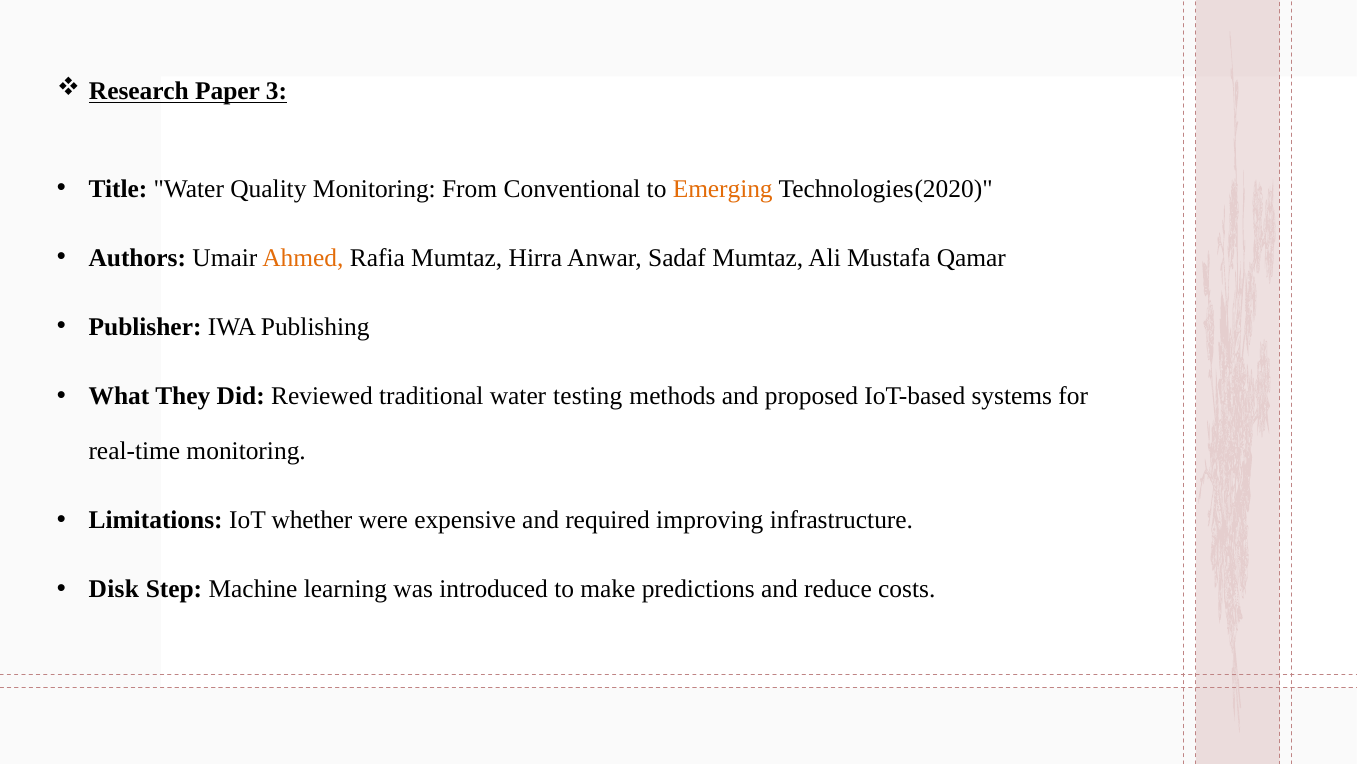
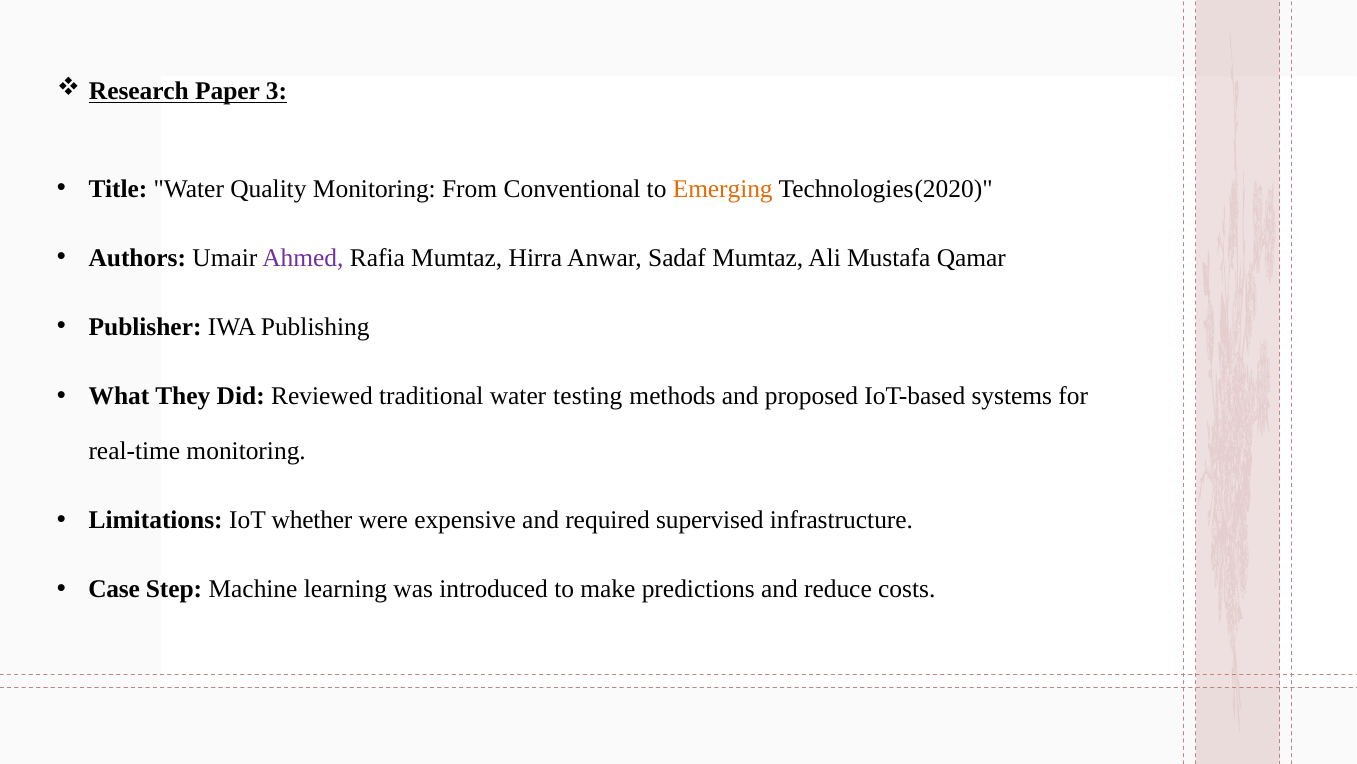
Ahmed colour: orange -> purple (303, 258)
improving: improving -> supervised (710, 520)
Disk: Disk -> Case (114, 589)
